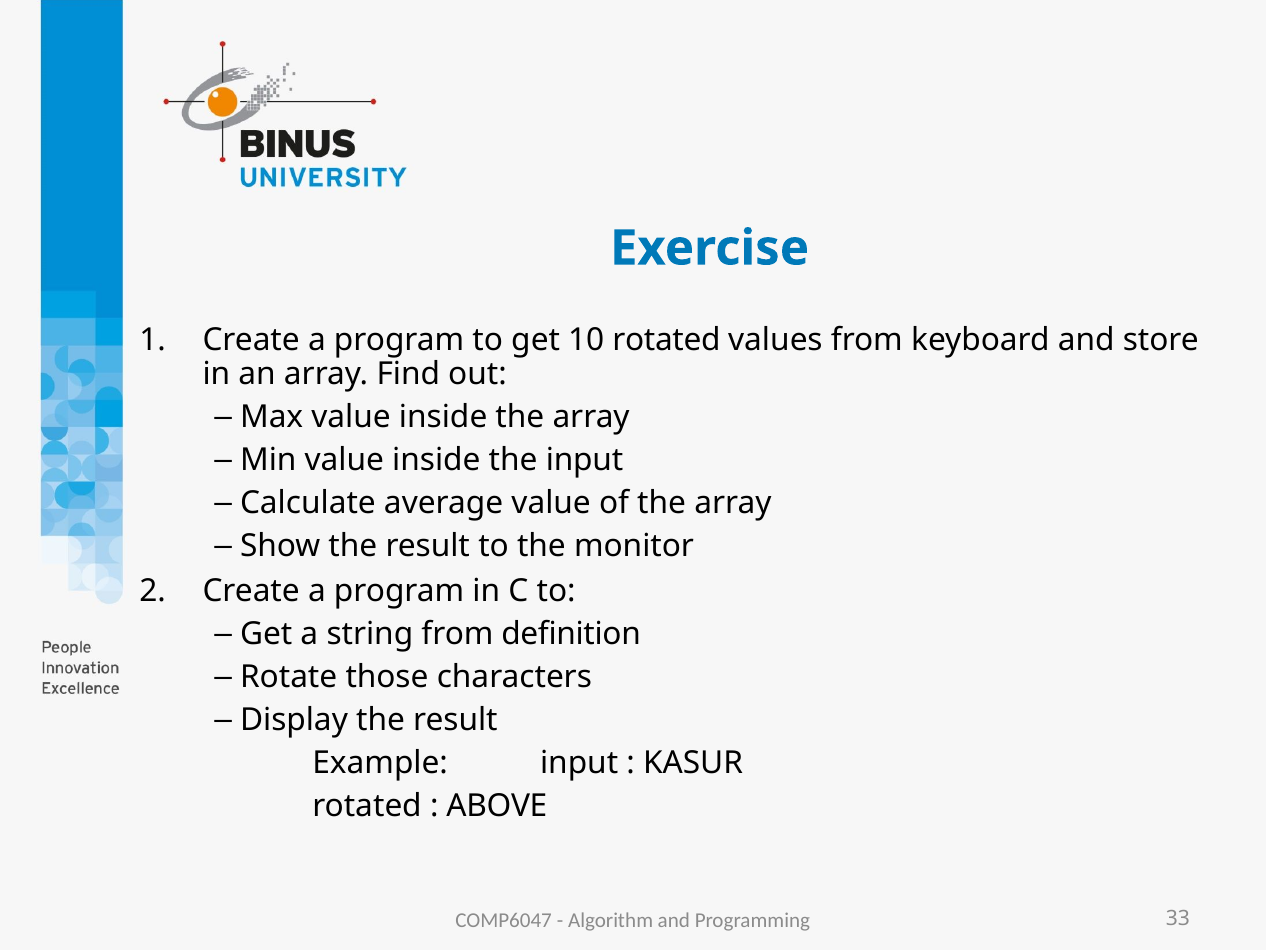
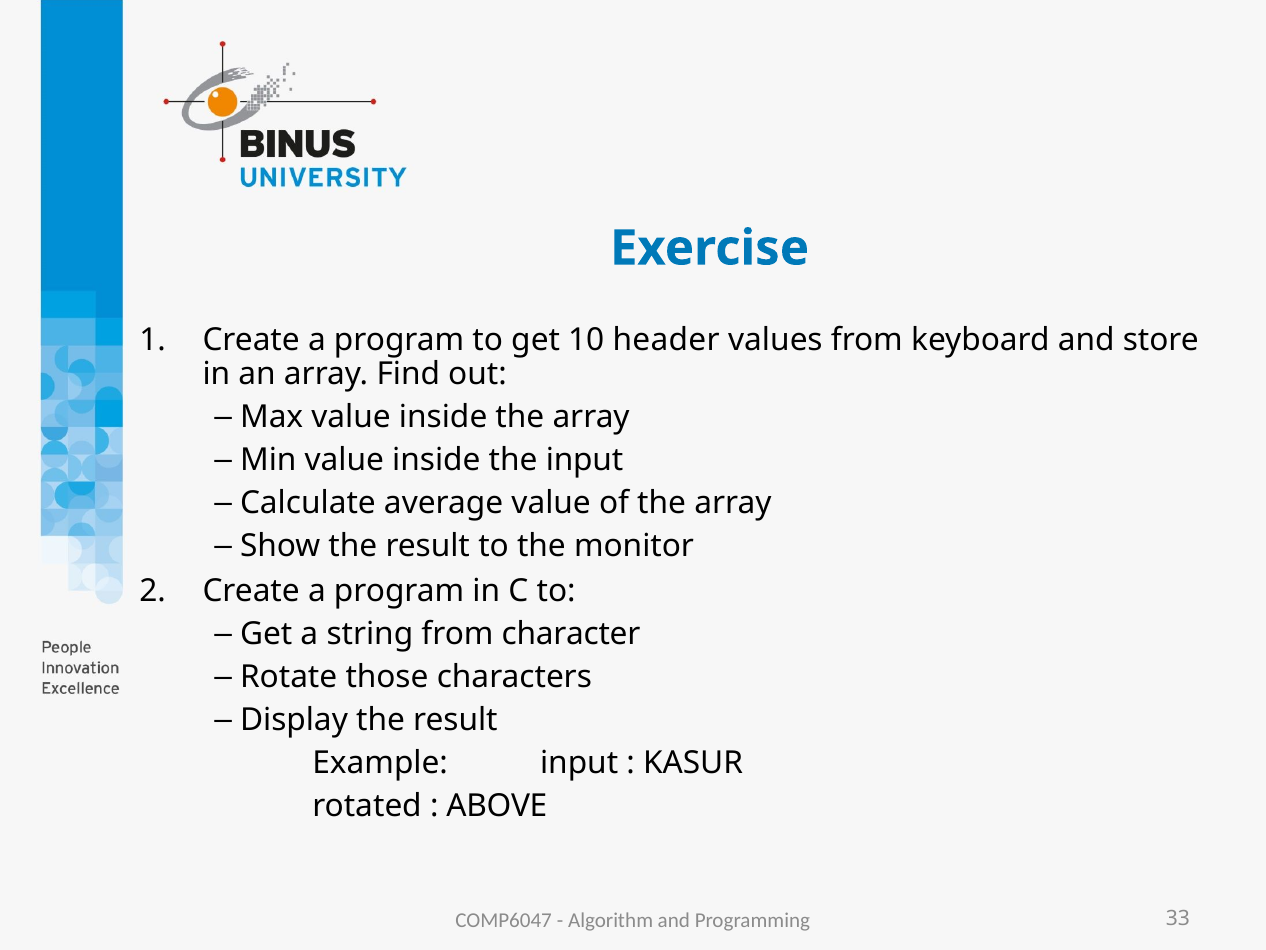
10 rotated: rotated -> header (666, 340)
definition: definition -> character (571, 634)
